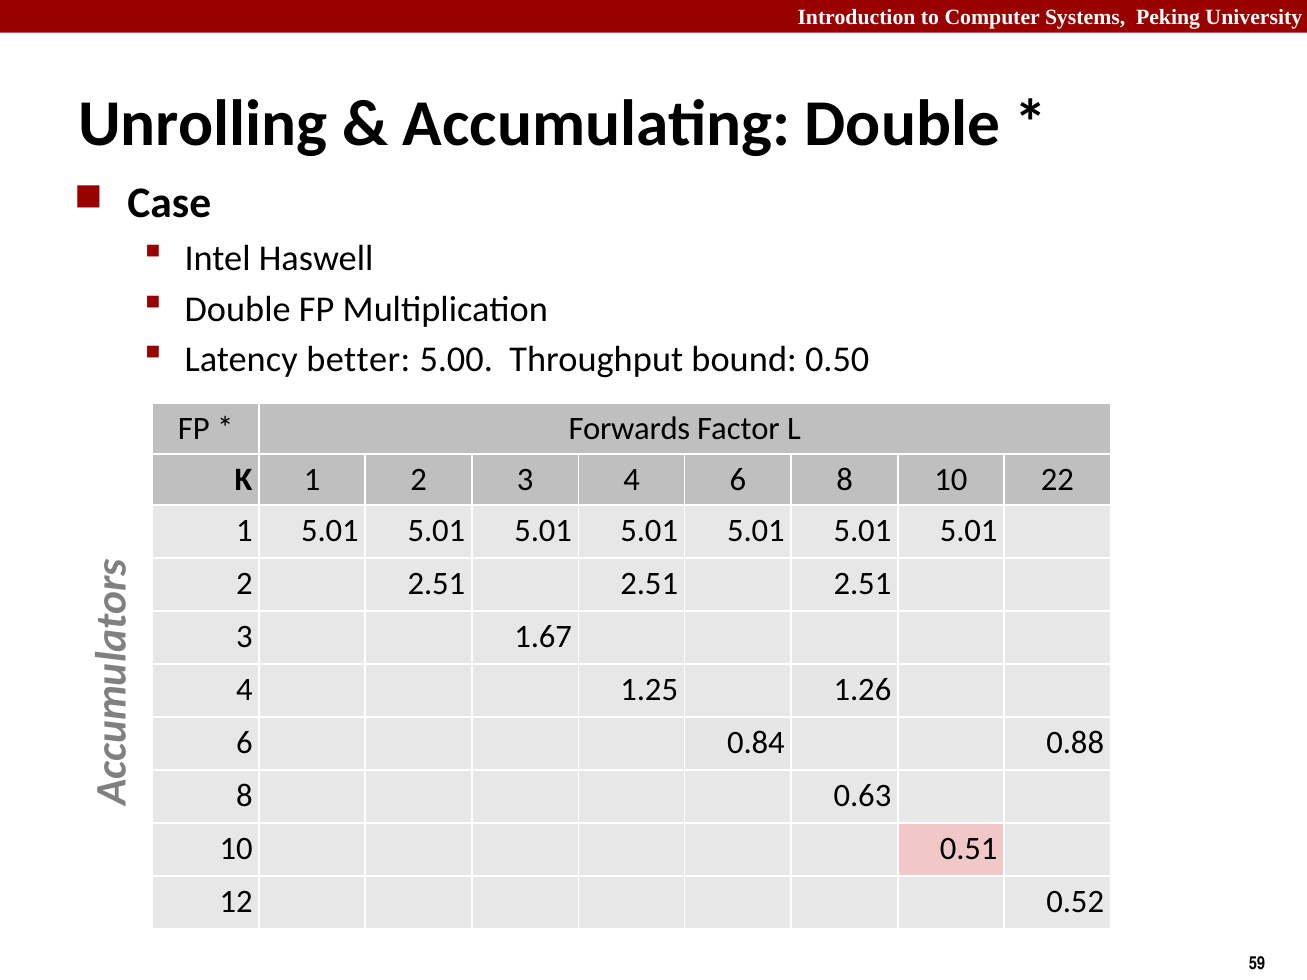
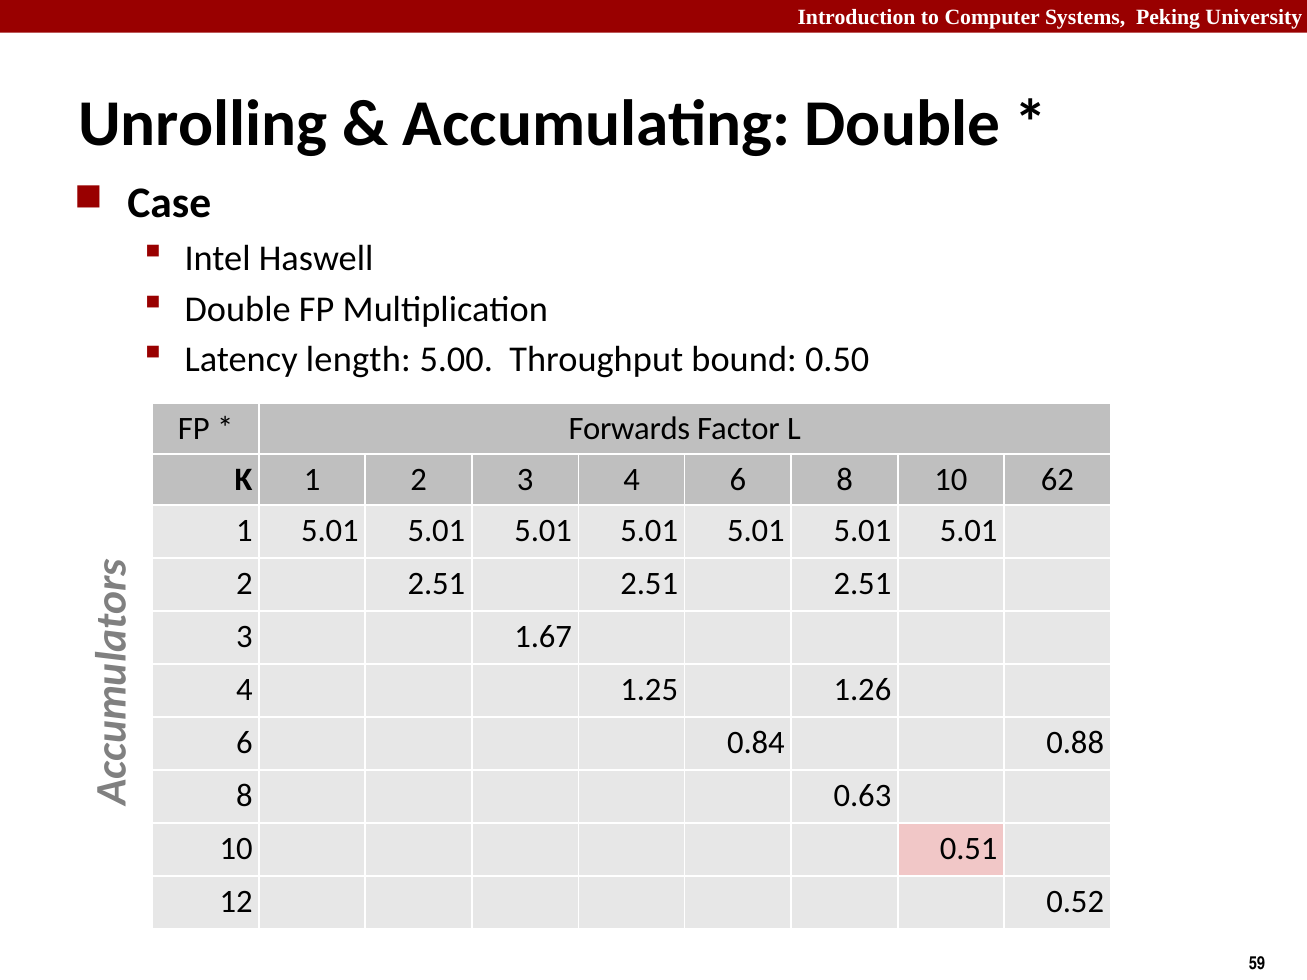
better: better -> length (358, 360)
22: 22 -> 62 (1057, 480)
